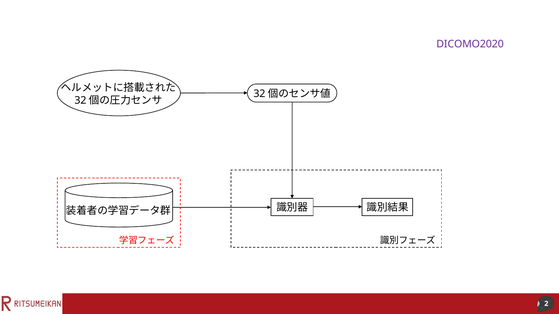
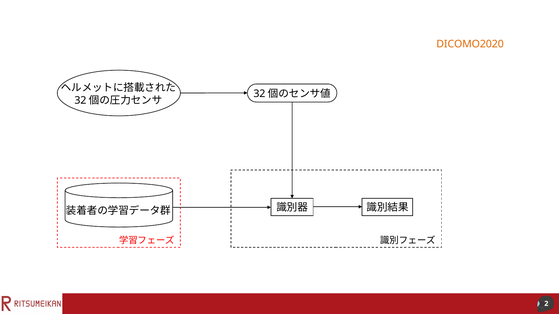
DICOMO2020 colour: purple -> orange (470, 44)
